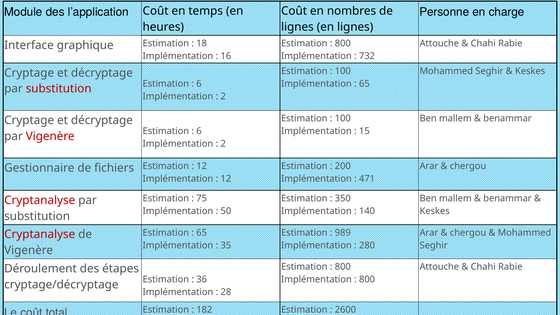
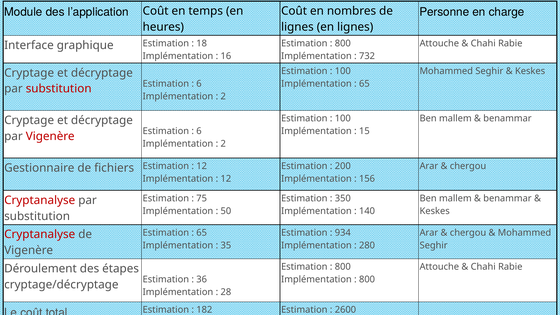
471: 471 -> 156 (367, 179)
989: 989 -> 934 (343, 233)
